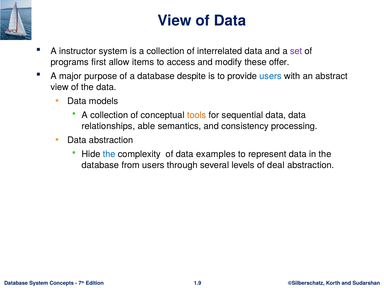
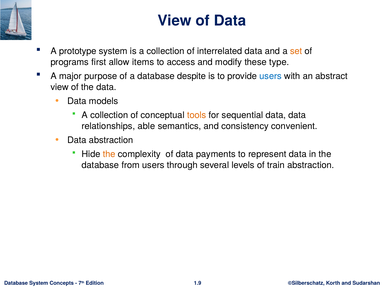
instructor: instructor -> prototype (78, 51)
set colour: purple -> orange (296, 51)
offer: offer -> type (279, 62)
processing: processing -> convenient (294, 126)
the colour: blue -> orange (109, 154)
examples: examples -> payments (216, 154)
deal: deal -> train (276, 165)
